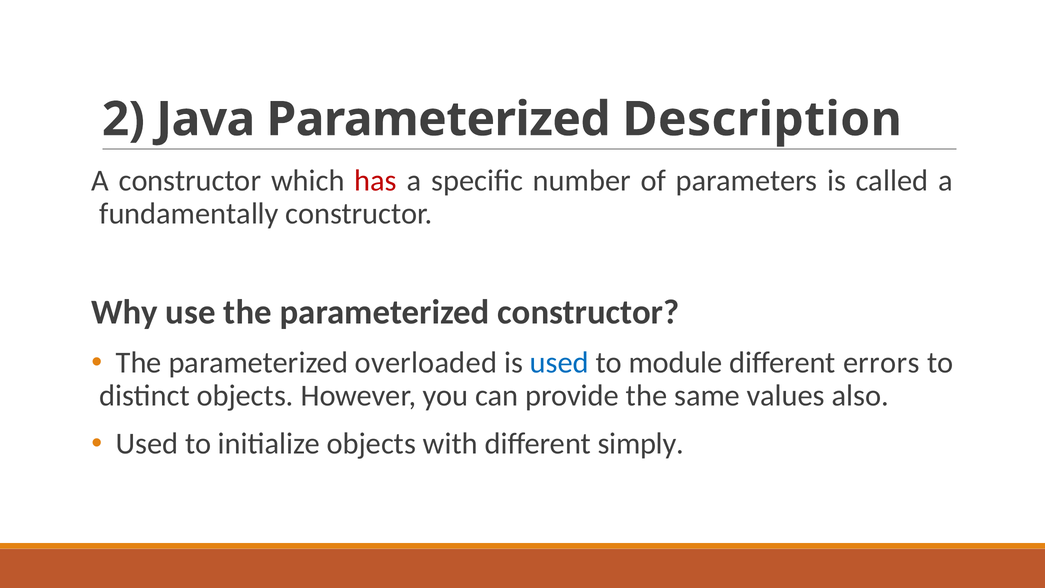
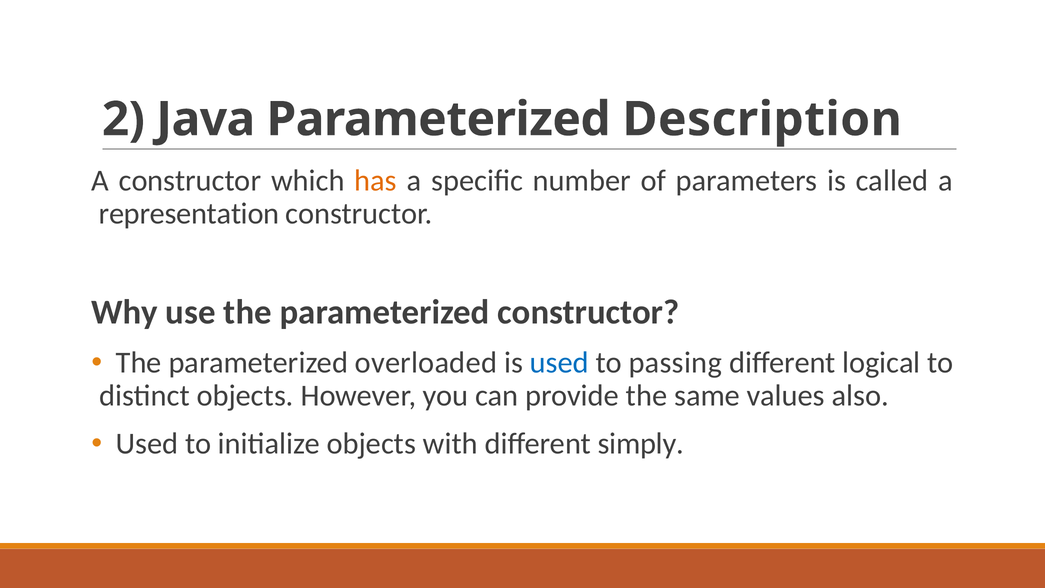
has colour: red -> orange (376, 181)
fundamentally: fundamentally -> representation (189, 214)
module: module -> passing (675, 363)
errors: errors -> logical (881, 363)
